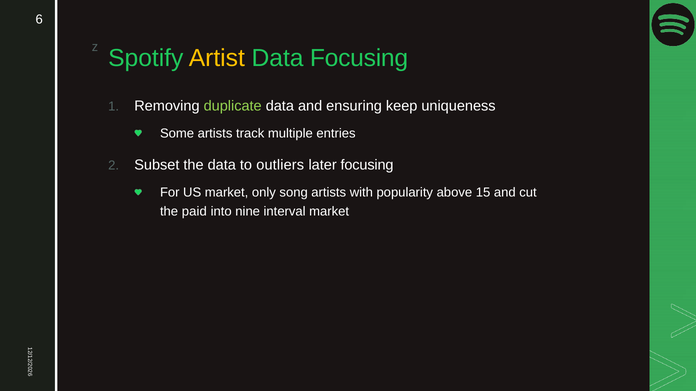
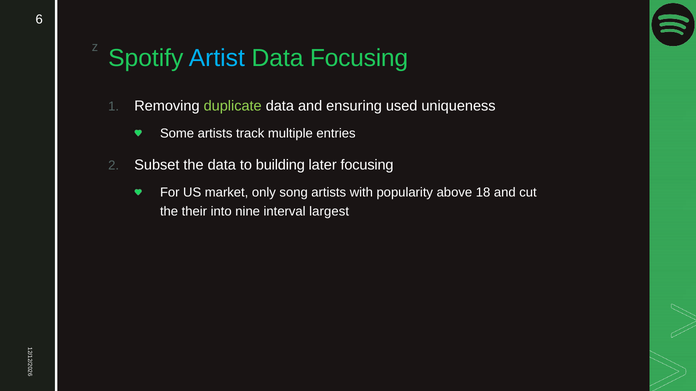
Artist colour: yellow -> light blue (217, 58)
keep: keep -> used (402, 106)
outliers: outliers -> building (280, 165)
15: 15 -> 18 (483, 193)
paid: paid -> their (194, 212)
interval market: market -> largest (329, 212)
